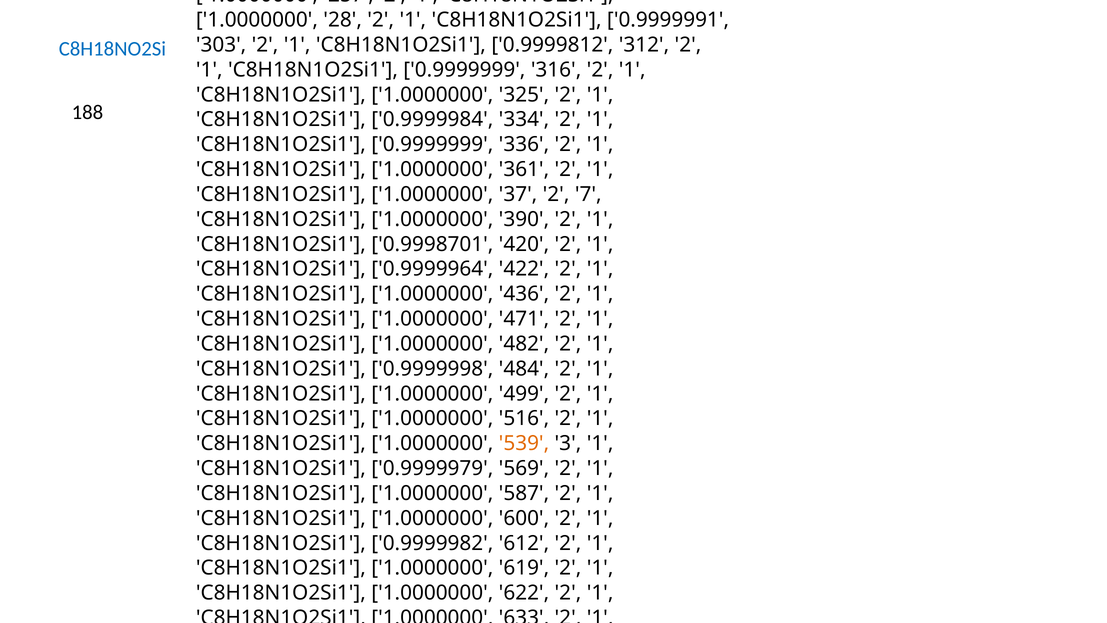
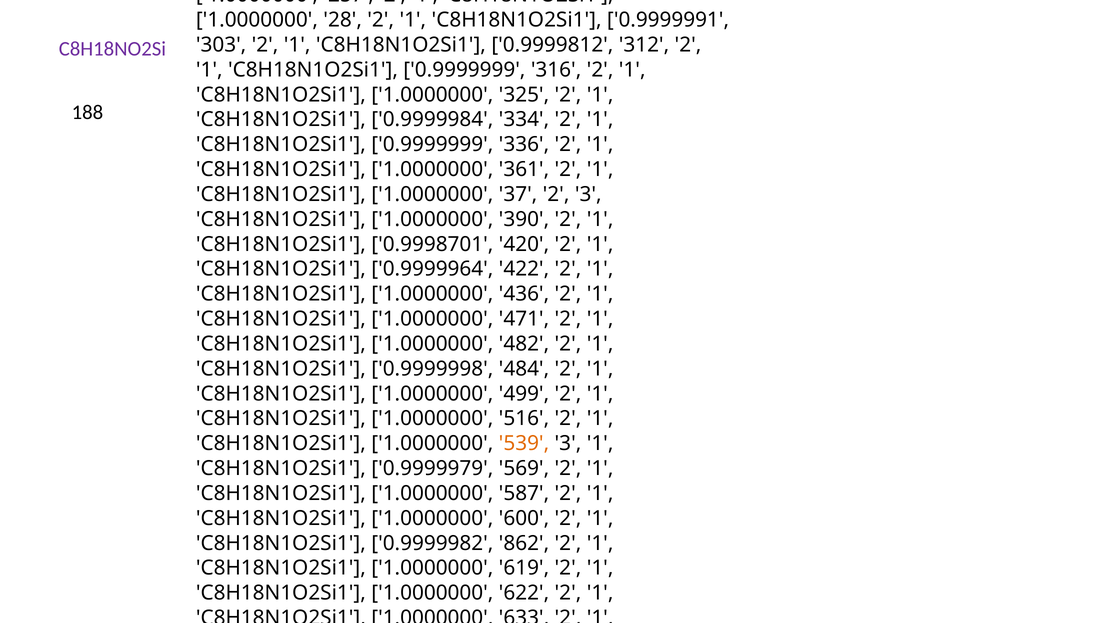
C8H18NO2Si colour: blue -> purple (112, 49)
2 7: 7 -> 3 (588, 194)
612: 612 -> 862 (524, 543)
